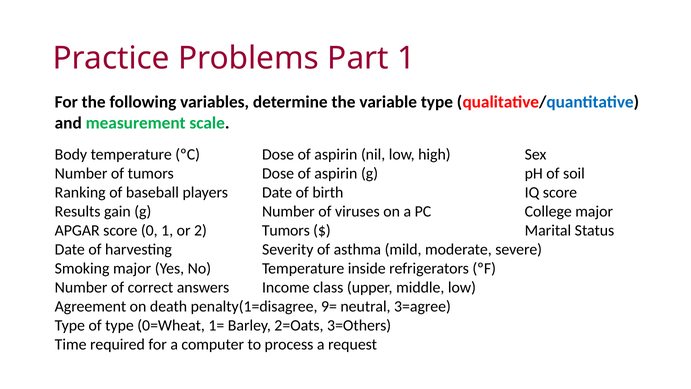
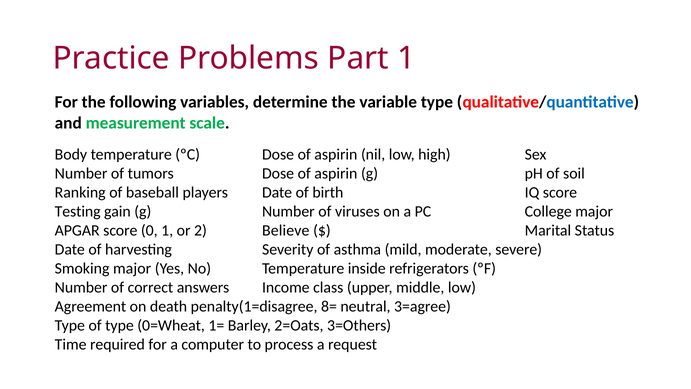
Results: Results -> Testing (78, 211)
2 Tumors: Tumors -> Believe (286, 230)
9=: 9= -> 8= (329, 306)
